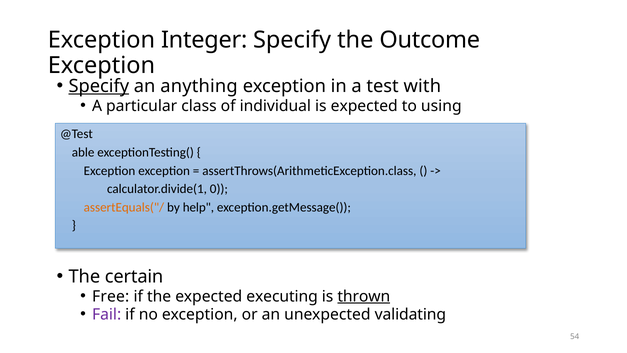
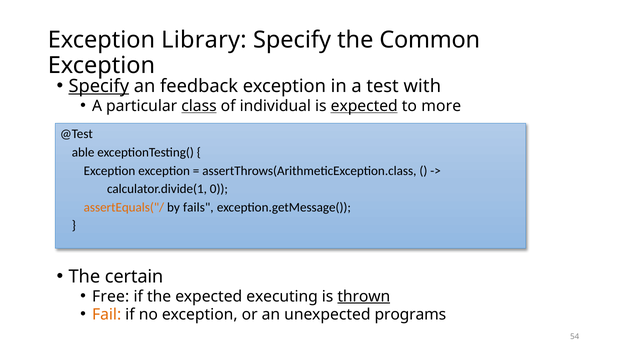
Integer: Integer -> Library (204, 40)
Outcome: Outcome -> Common (430, 40)
anything: anything -> feedback (199, 86)
class underline: none -> present (199, 106)
expected underline: none -> present (364, 106)
using: using -> more (441, 106)
help: help -> fails (198, 207)
Fail colour: purple -> orange (107, 314)
validating: validating -> programs (410, 314)
